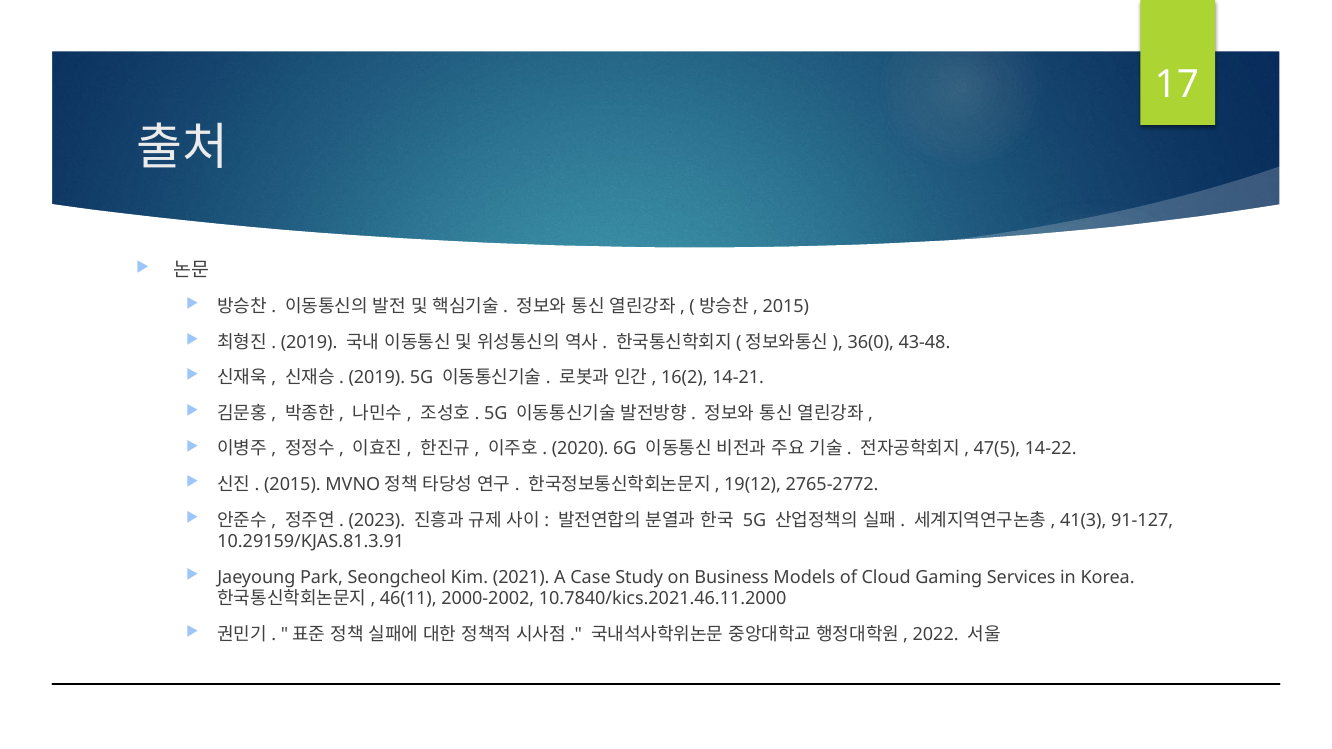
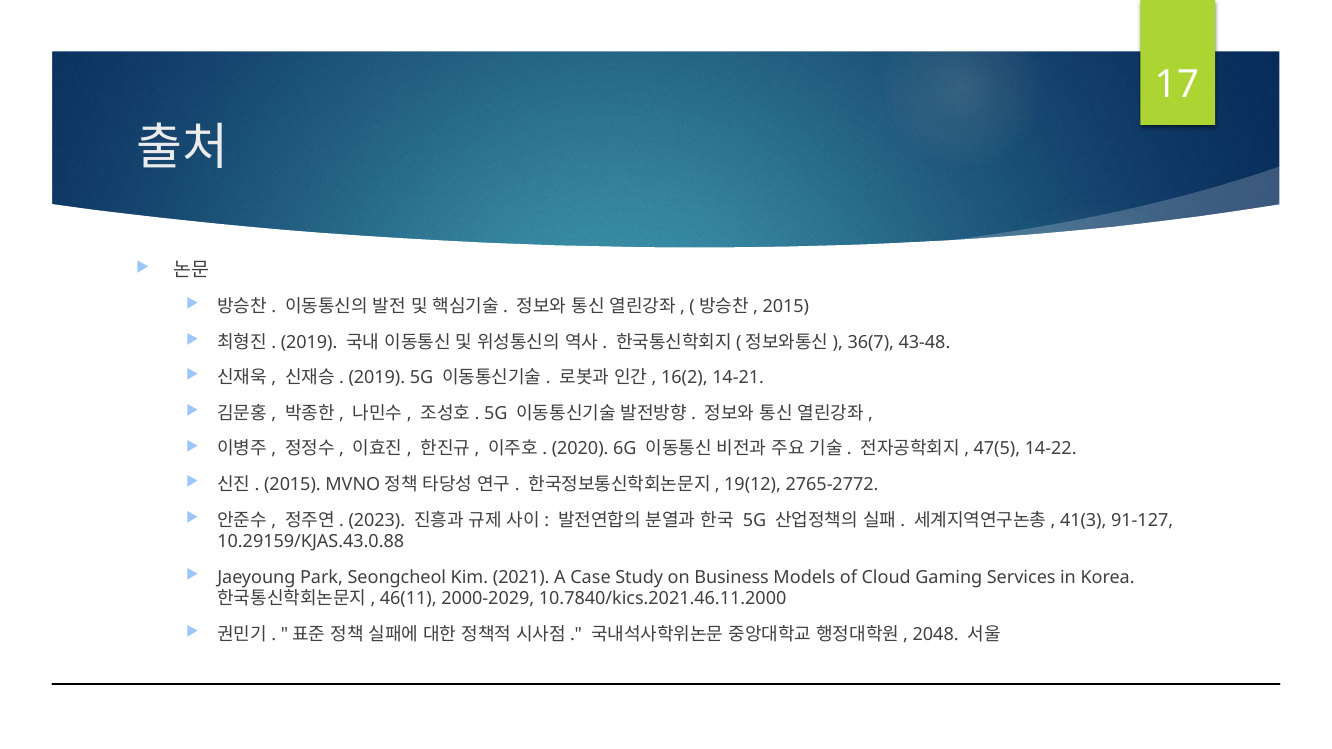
36(0: 36(0 -> 36(7 (871, 343)
10.29159/KJAS.81.3.91: 10.29159/KJAS.81.3.91 -> 10.29159/KJAS.43.0.88 (311, 542)
2000-2002: 2000-2002 -> 2000-2029 (488, 599)
2022: 2022 -> 2048 (936, 635)
